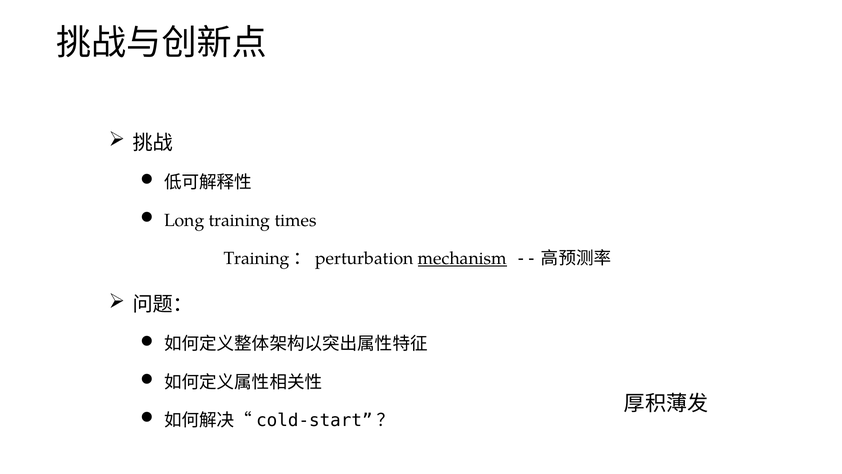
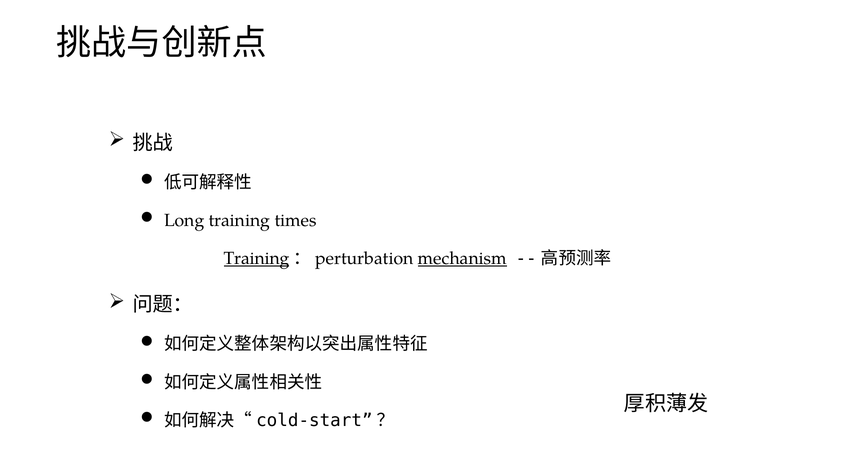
Training underline: none -> present (257, 258)
